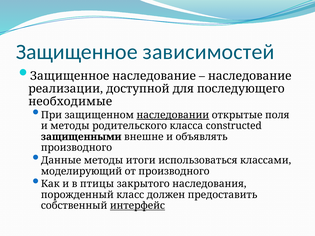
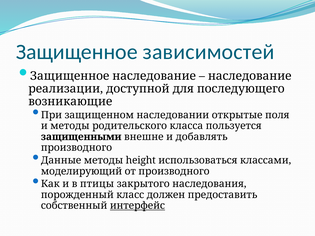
необходимые: необходимые -> возникающие (70, 102)
наследовании underline: present -> none (173, 115)
constructed: constructed -> пользуется (234, 126)
объявлять: объявлять -> добавлять (202, 137)
итоги: итоги -> height (141, 161)
